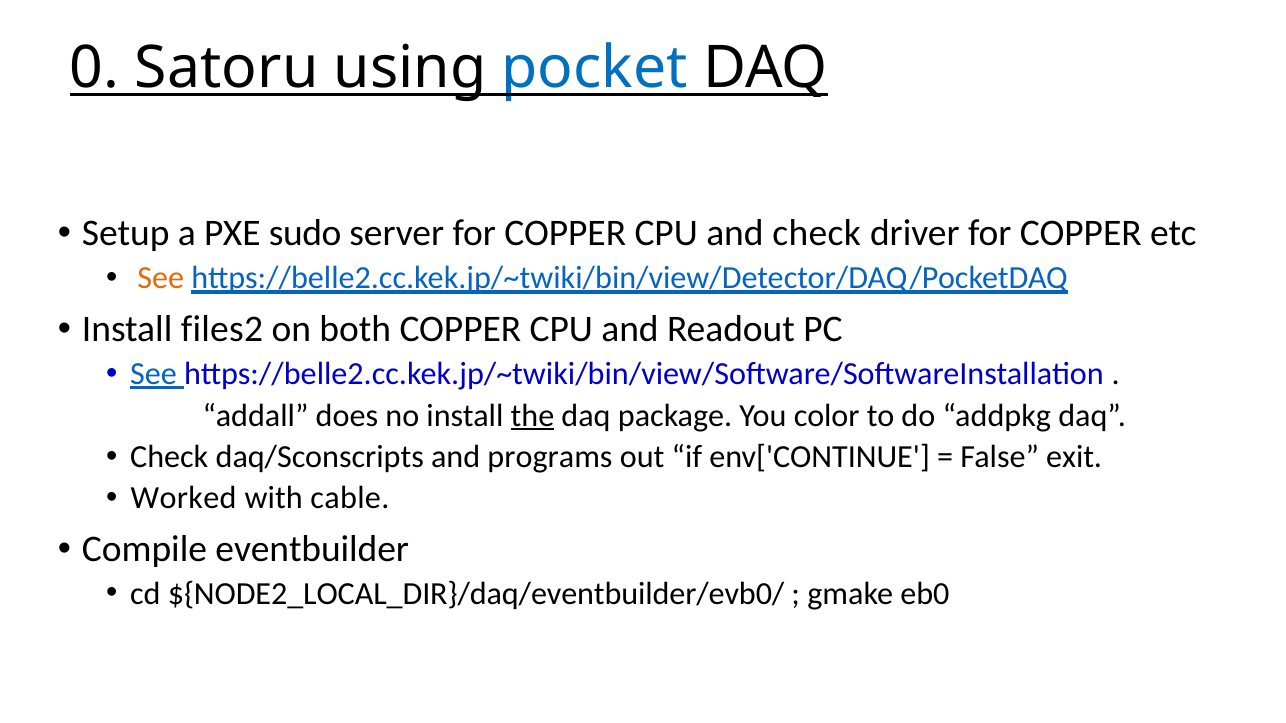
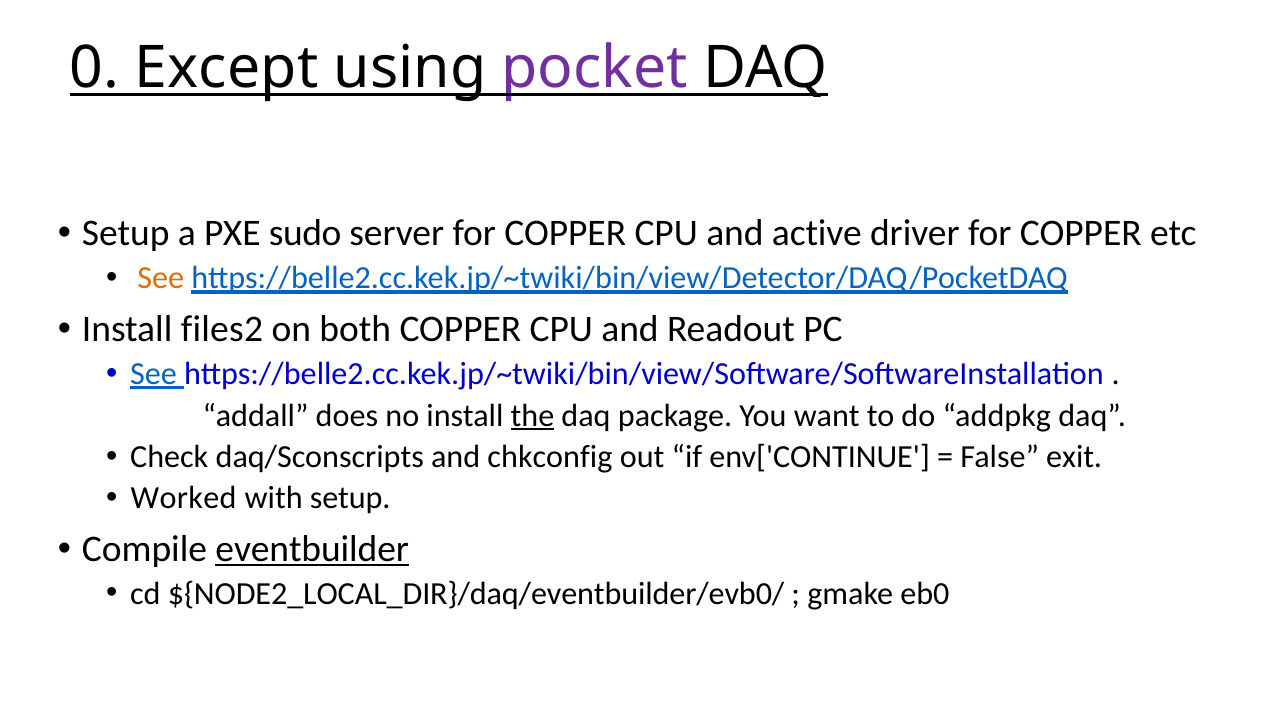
Satoru: Satoru -> Except (227, 68)
pocket colour: blue -> purple (595, 68)
and check: check -> active (817, 234)
color: color -> want (827, 416)
programs: programs -> chkconfig (550, 457)
with cable: cable -> setup (350, 499)
eventbuilder underline: none -> present (312, 550)
